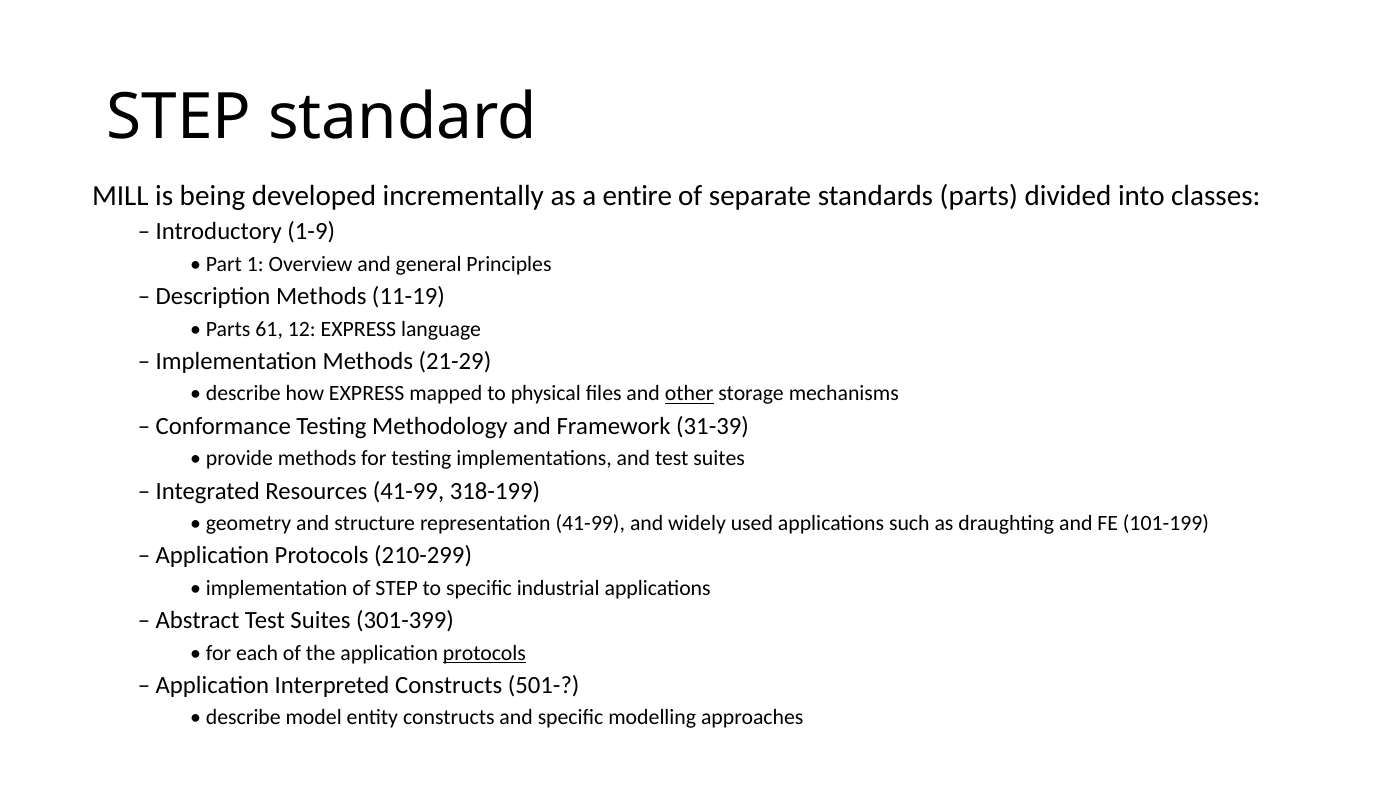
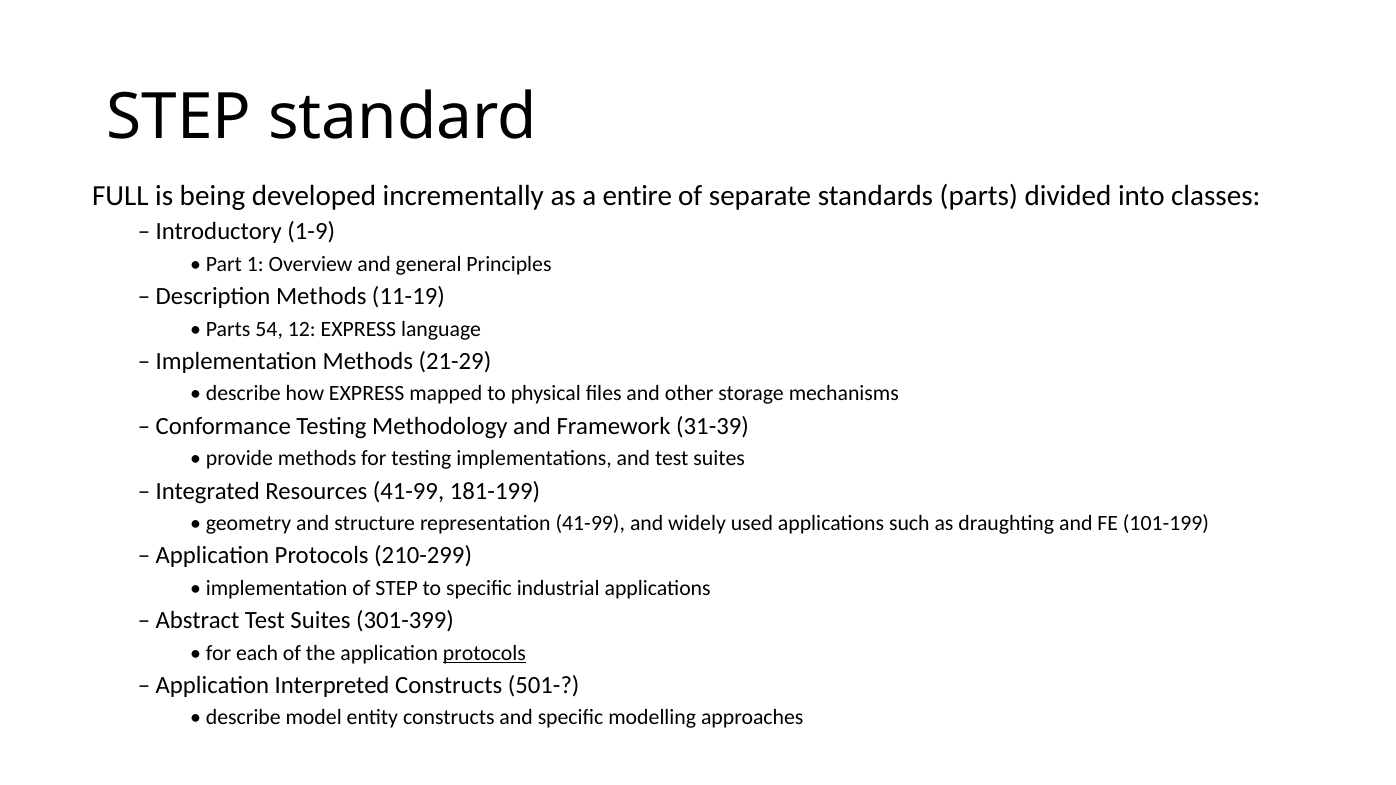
MILL: MILL -> FULL (120, 196)
61: 61 -> 54 (269, 329)
other underline: present -> none (689, 394)
318-199: 318-199 -> 181-199 (495, 491)
